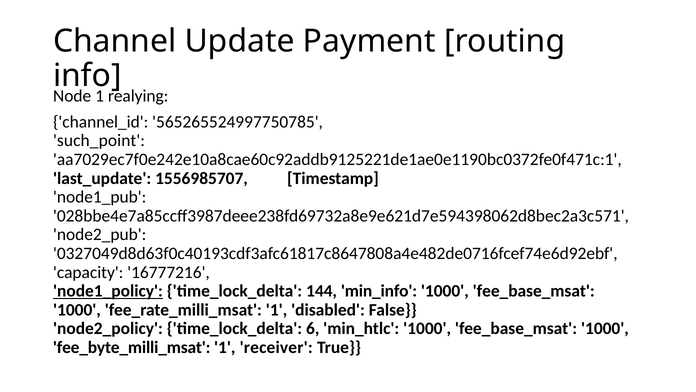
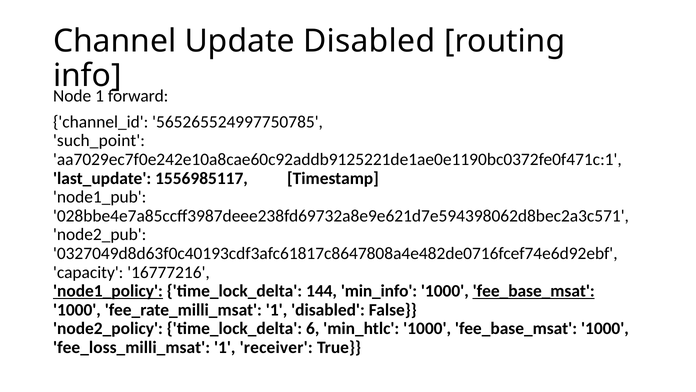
Update Payment: Payment -> Disabled (369, 41)
realying: realying -> forward (138, 96)
1556985707: 1556985707 -> 1556985117 (201, 178)
fee_base_msat underline: none -> present (534, 291)
fee_byte_milli_msat: fee_byte_milli_msat -> fee_loss_milli_msat (132, 347)
